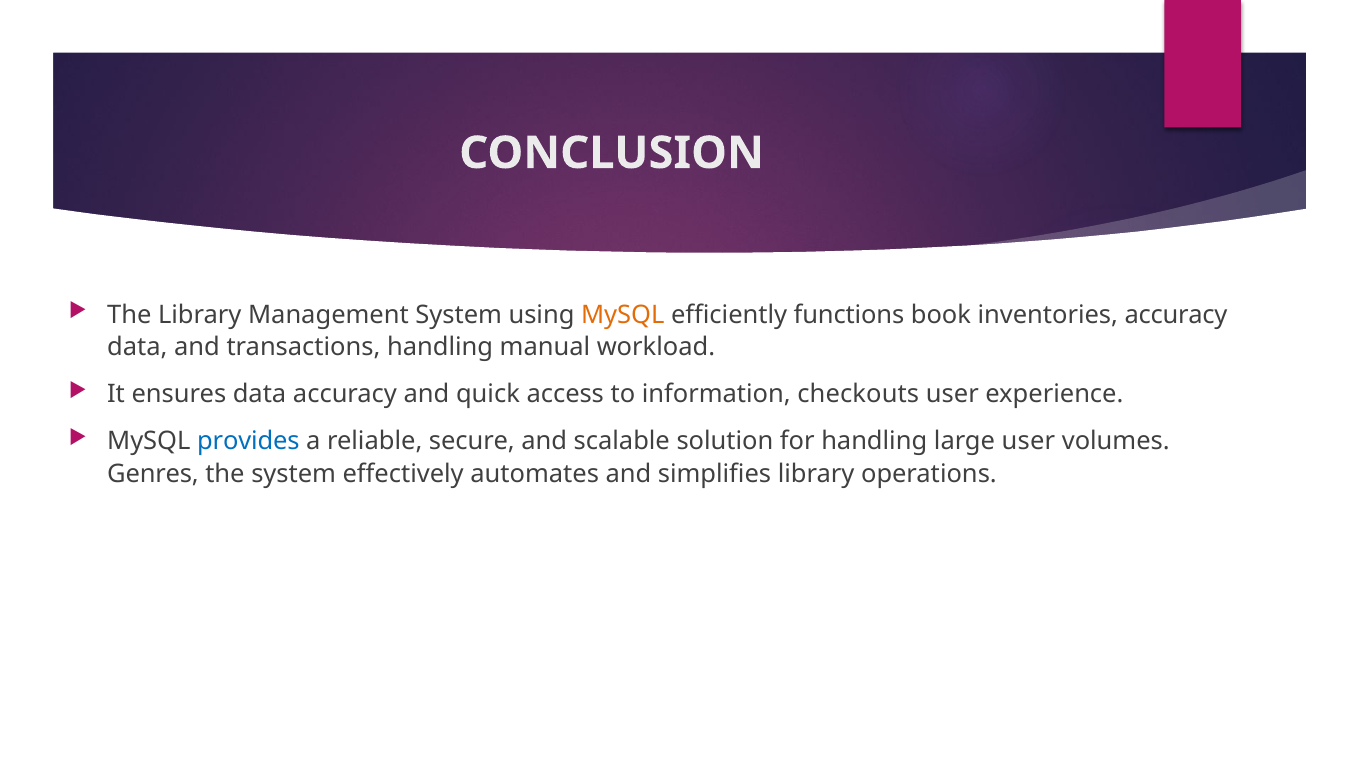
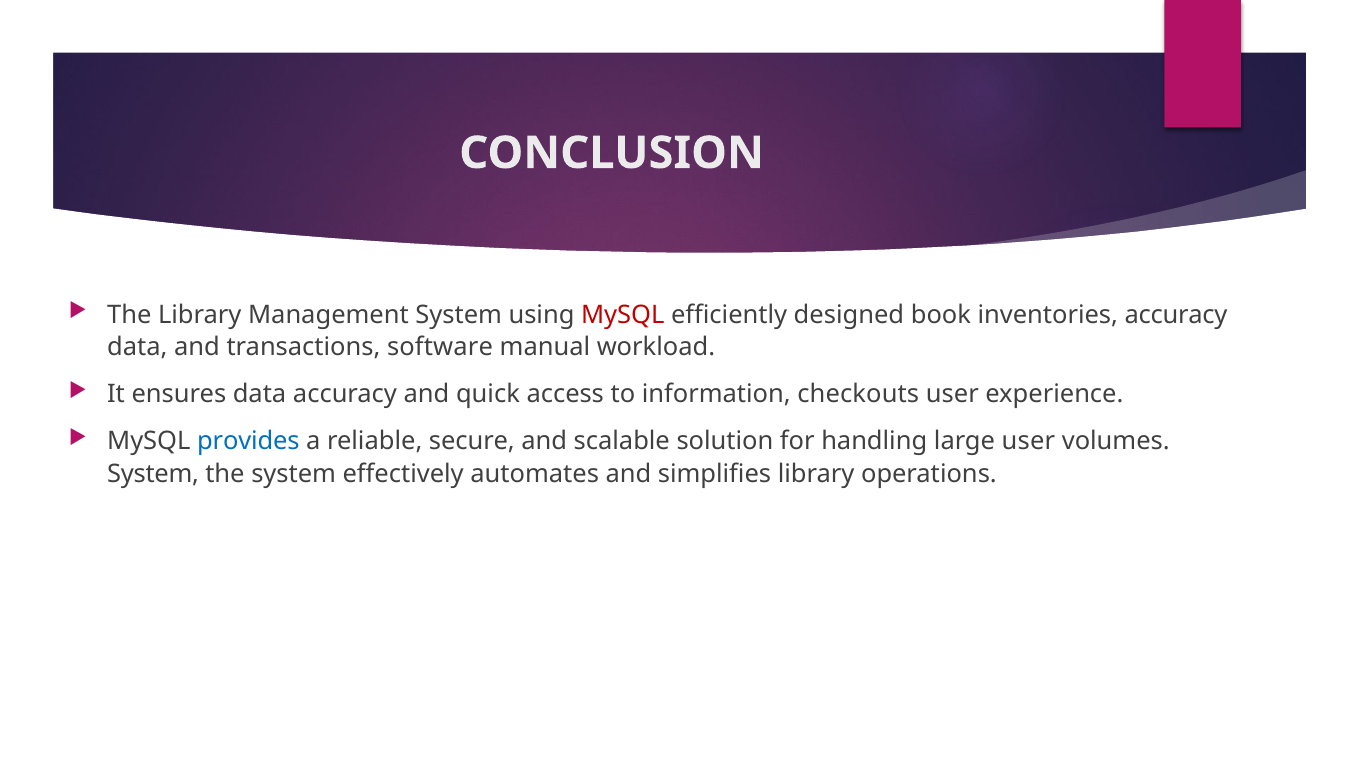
MySQL colour: orange -> red (623, 315)
functions: functions -> designed (849, 315)
transactions handling: handling -> software (440, 347)
Genres: Genres -> System (153, 474)
